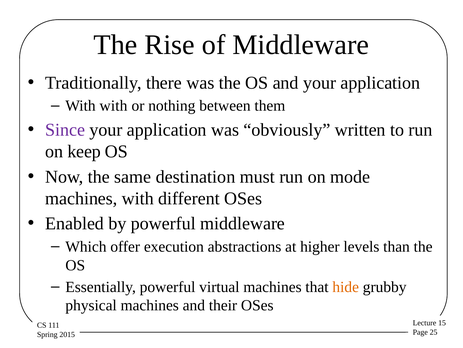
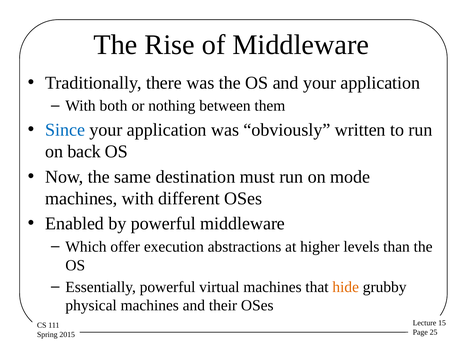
With with: with -> both (113, 106)
Since colour: purple -> blue (65, 130)
keep: keep -> back (84, 151)
